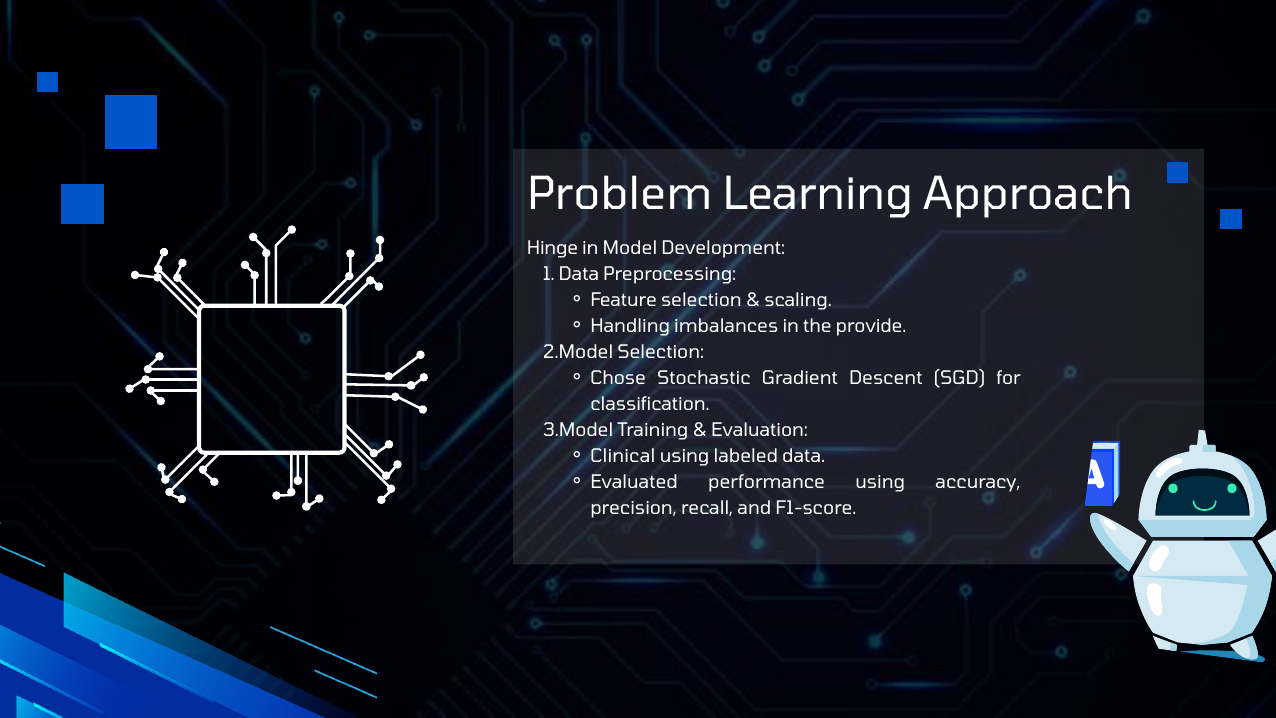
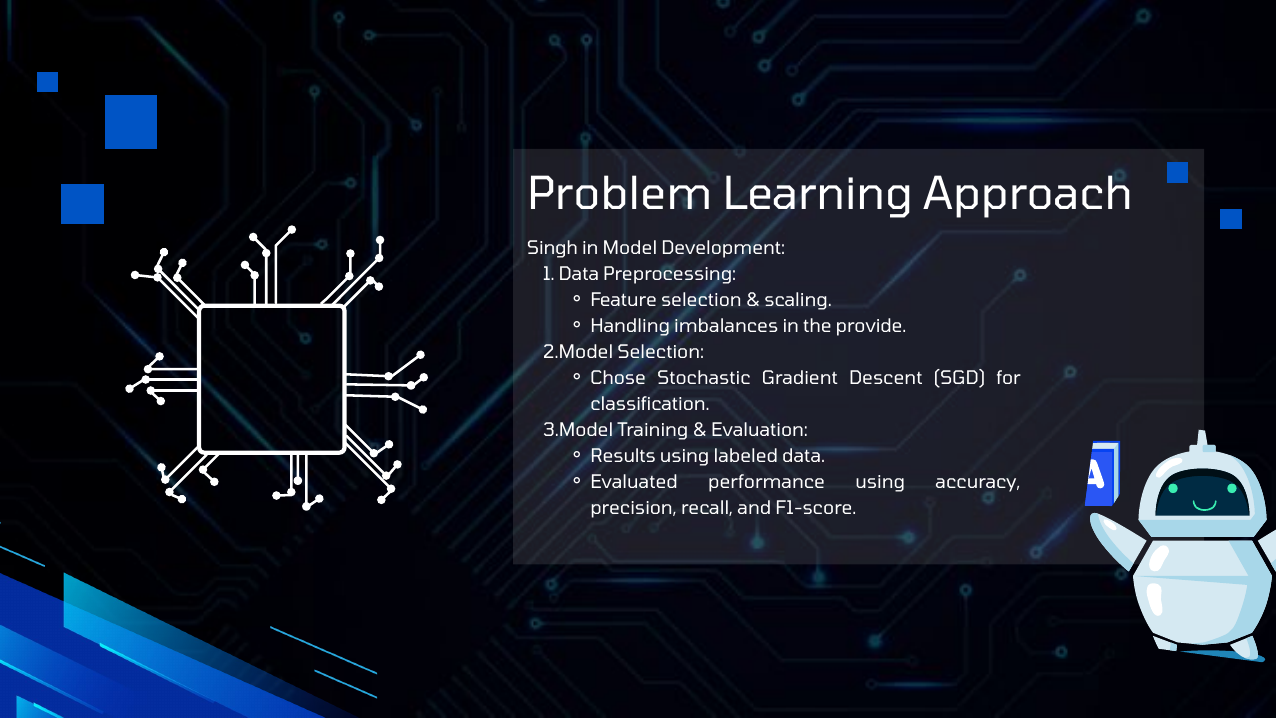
Hinge: Hinge -> Singh (553, 248)
Clinical: Clinical -> Results (623, 456)
